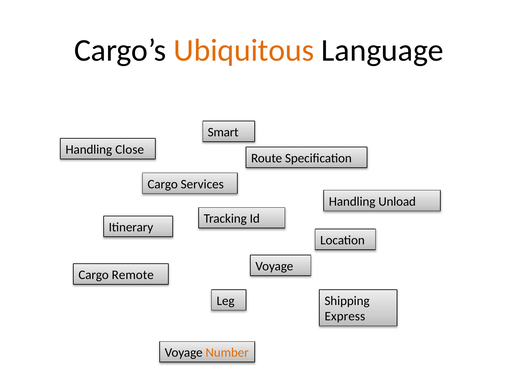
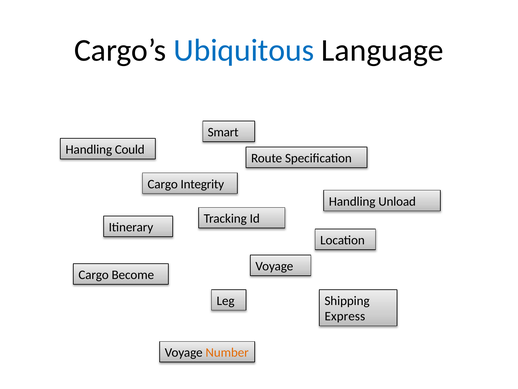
Ubiquitous colour: orange -> blue (244, 50)
Close: Close -> Could (130, 149)
Services: Services -> Integrity (202, 184)
Remote: Remote -> Become (133, 275)
